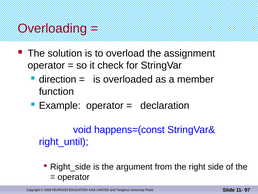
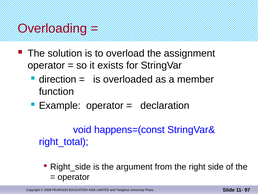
check: check -> exists (110, 65)
right_until: right_until -> right_total (64, 142)
